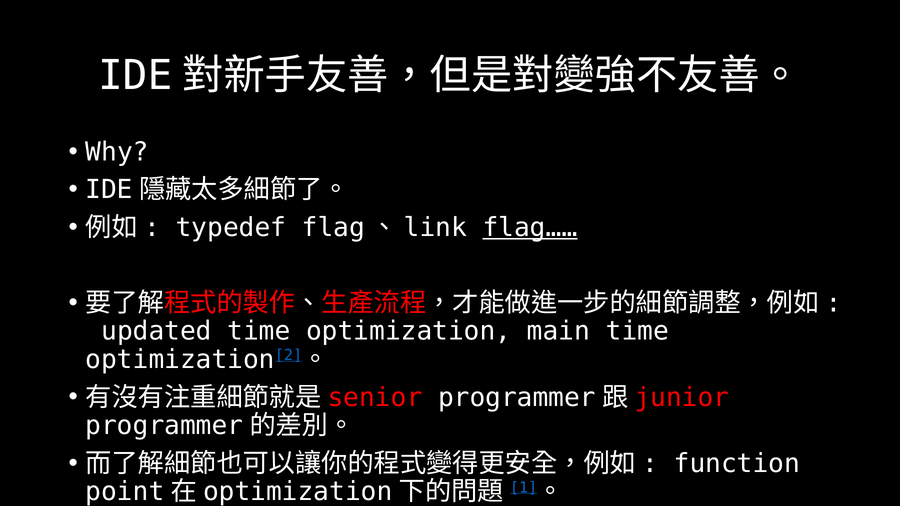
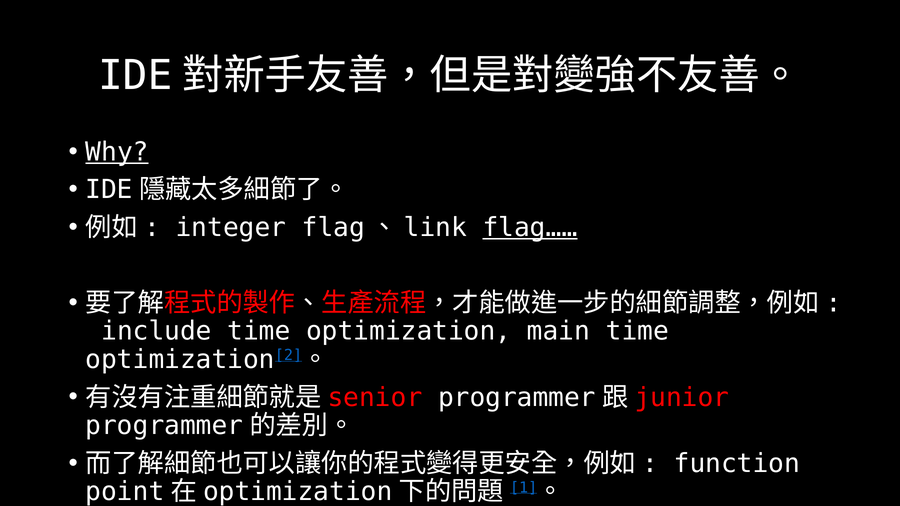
Why underline: none -> present (117, 152)
typedef: typedef -> integer (231, 228)
updated: updated -> include (156, 331)
